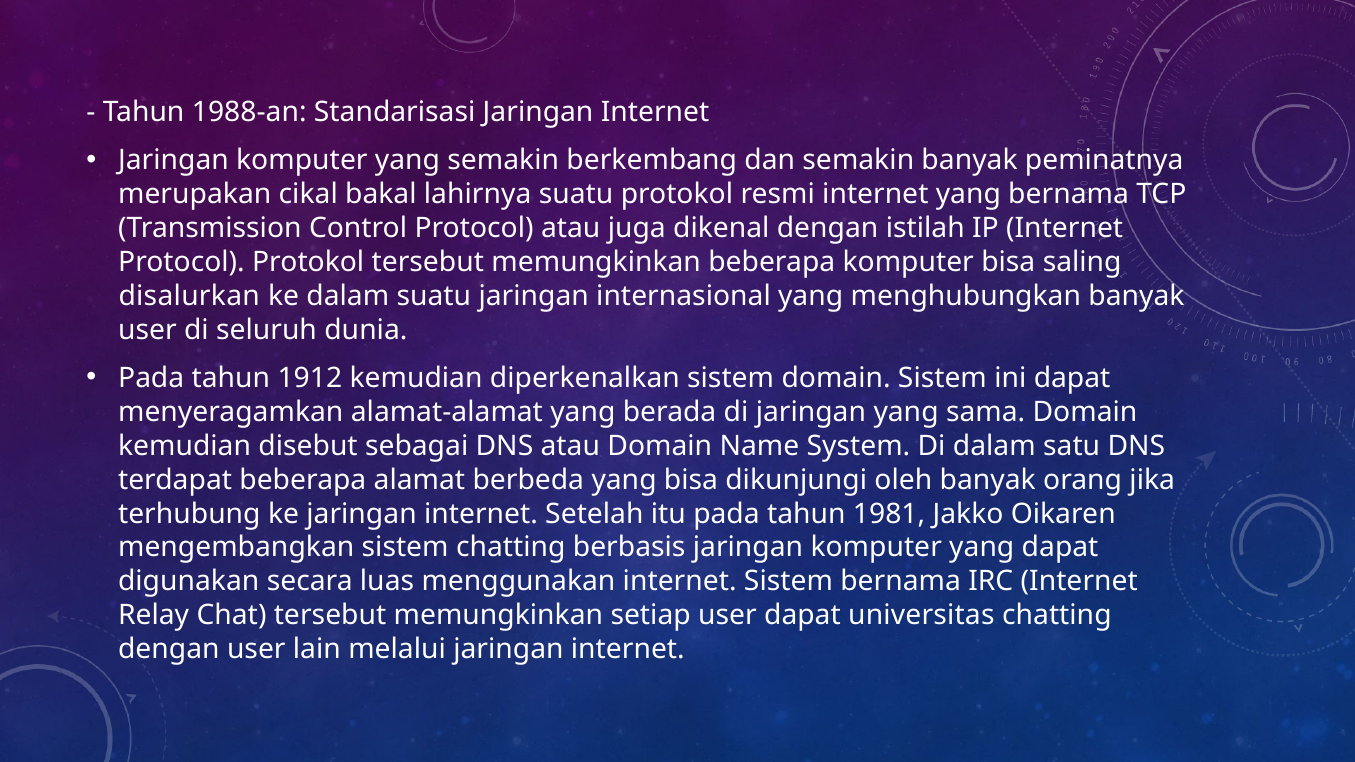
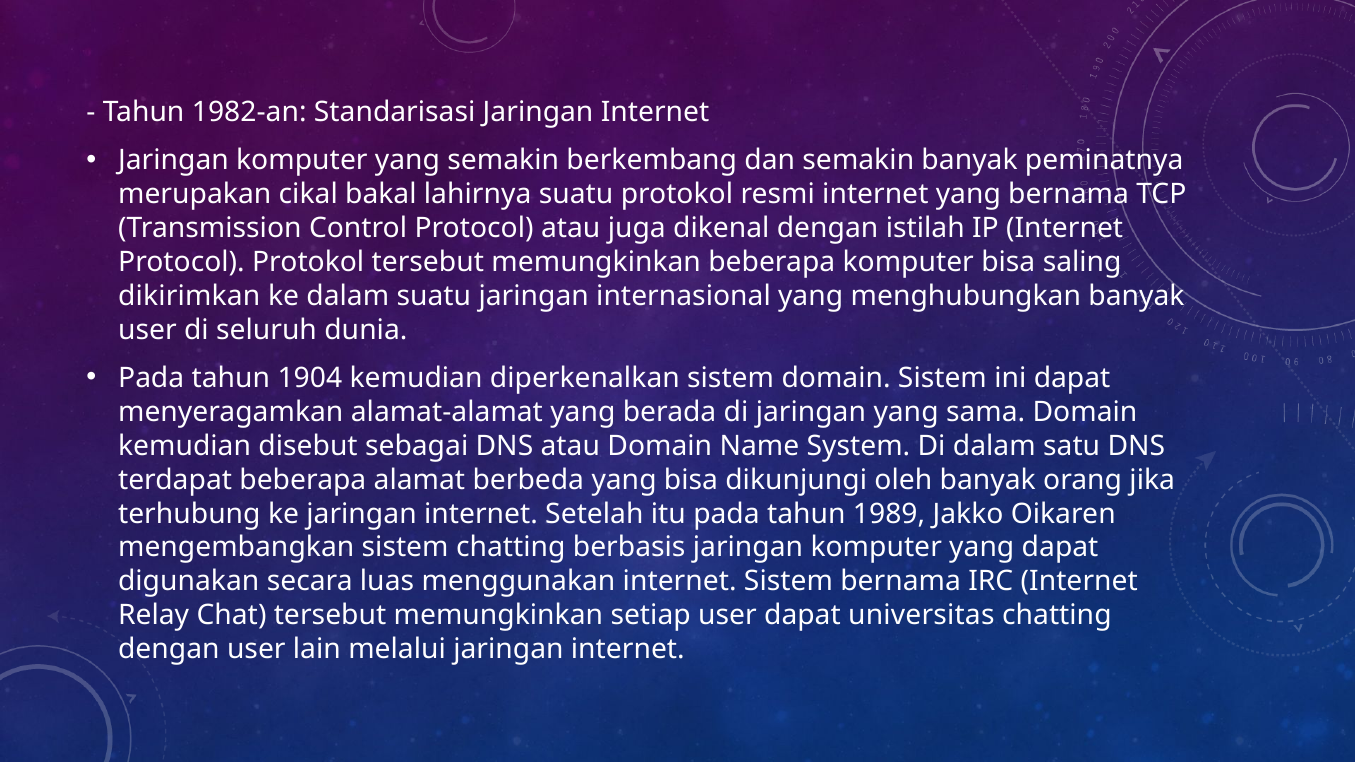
1988-an: 1988-an -> 1982-an (249, 112)
disalurkan: disalurkan -> dikirimkan (189, 296)
1912: 1912 -> 1904 (310, 378)
1981: 1981 -> 1989 (889, 514)
